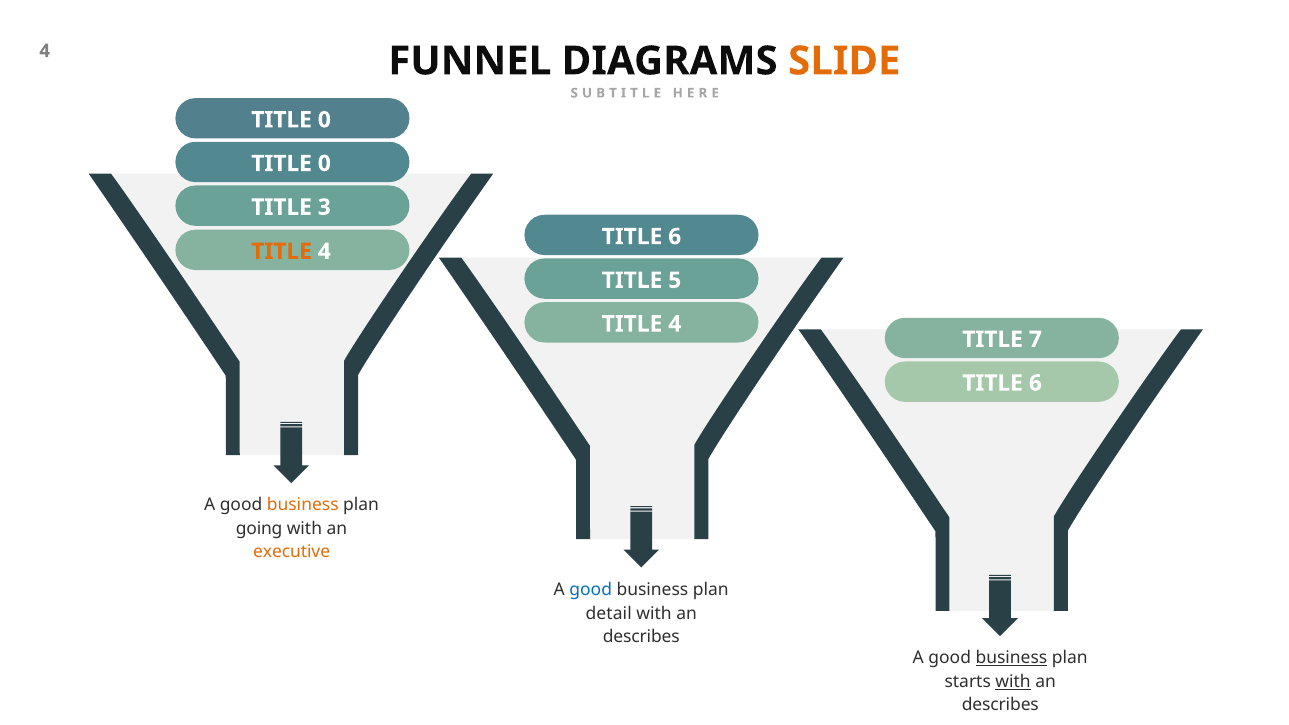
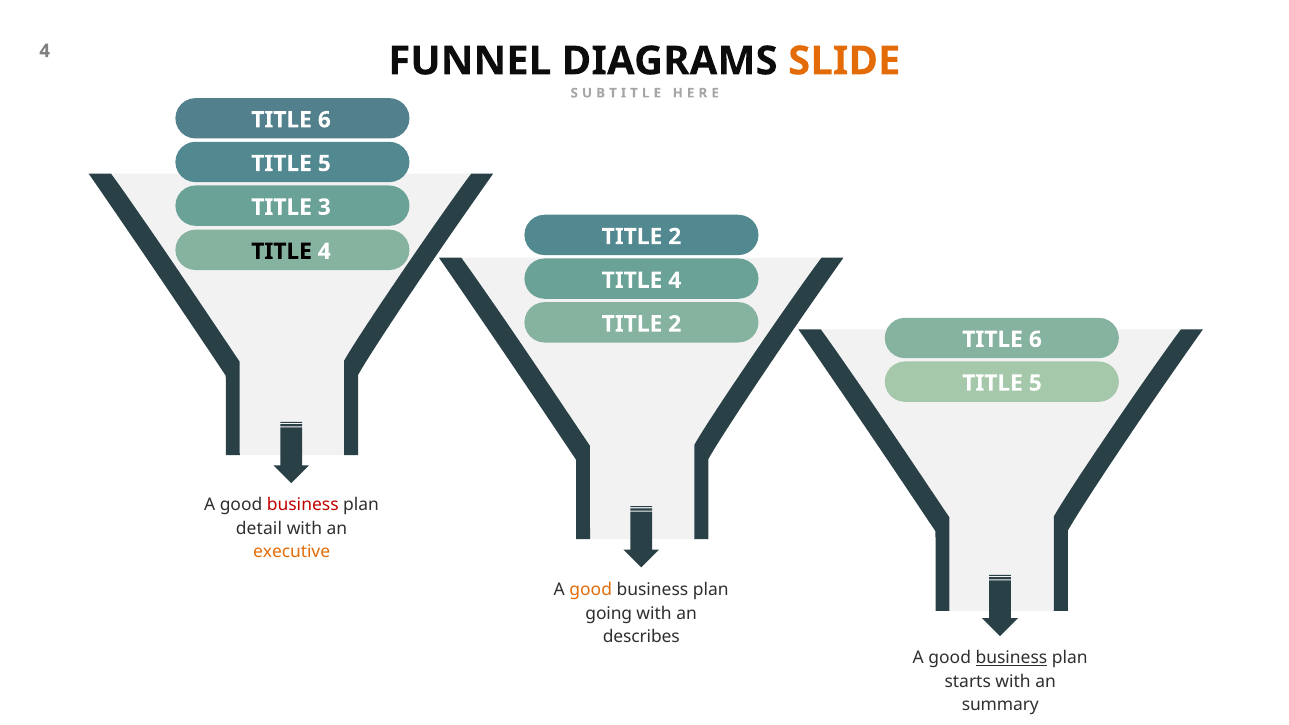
0: 0 -> 6 (324, 120)
0: 0 -> 5 (324, 164)
6: 6 -> 2 (675, 237)
TITLE colour: orange -> black (282, 252)
5: 5 -> 4 (675, 280)
4: 4 -> 2 (675, 324)
7: 7 -> 6 (1035, 340)
6: 6 -> 5 (1035, 383)
business colour: orange -> red (303, 505)
going: going -> detail (259, 529)
good colour: blue -> orange (591, 590)
detail: detail -> going (609, 613)
with underline: present -> none (1013, 682)
describes: describes -> summary (1000, 705)
